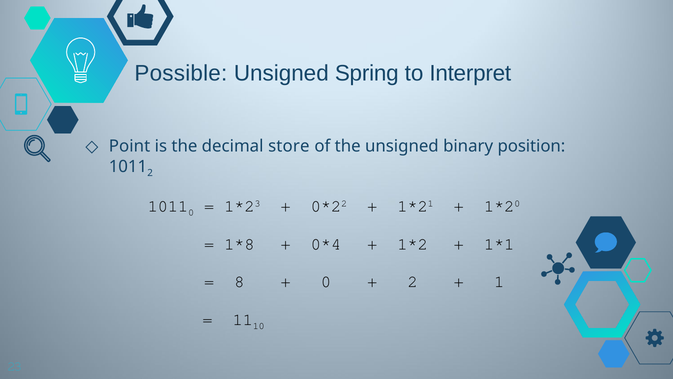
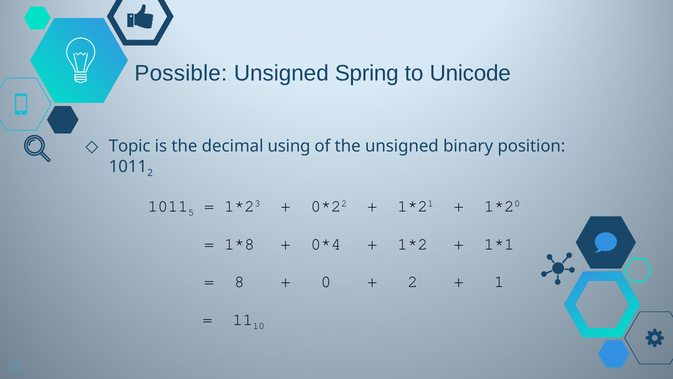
Interpret: Interpret -> Unicode (470, 73)
Point: Point -> Topic (130, 146)
store: store -> using (289, 146)
0: 0 -> 5 (191, 212)
